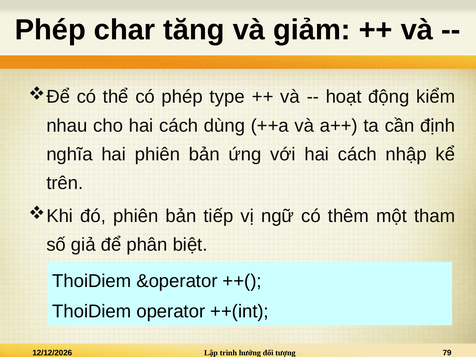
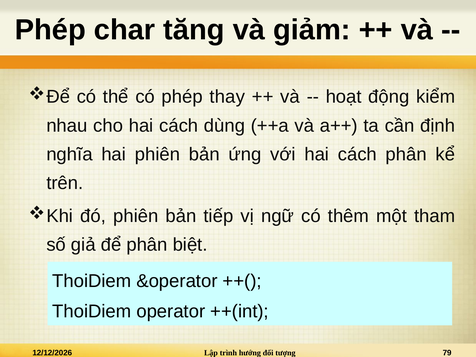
type: type -> thay (227, 97)
cách nhập: nhập -> phân (406, 154)
